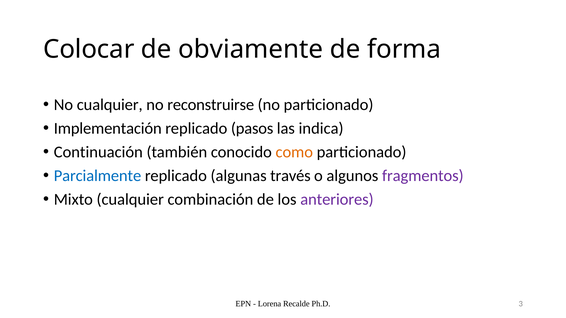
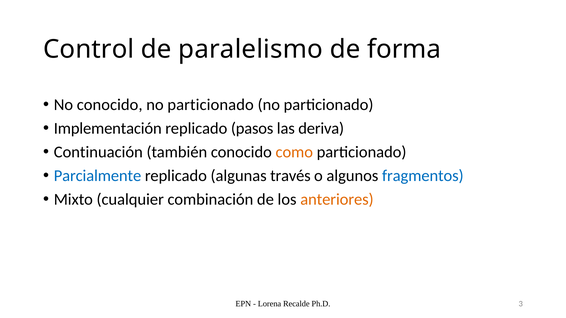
Colocar: Colocar -> Control (89, 49)
obviamente: obviamente -> paralelismo (251, 49)
No cualquier: cualquier -> conocido (110, 105)
reconstruirse: reconstruirse -> particionado (211, 105)
indica: indica -> deriva (321, 128)
fragmentos colour: purple -> blue (423, 176)
anteriores colour: purple -> orange (337, 199)
